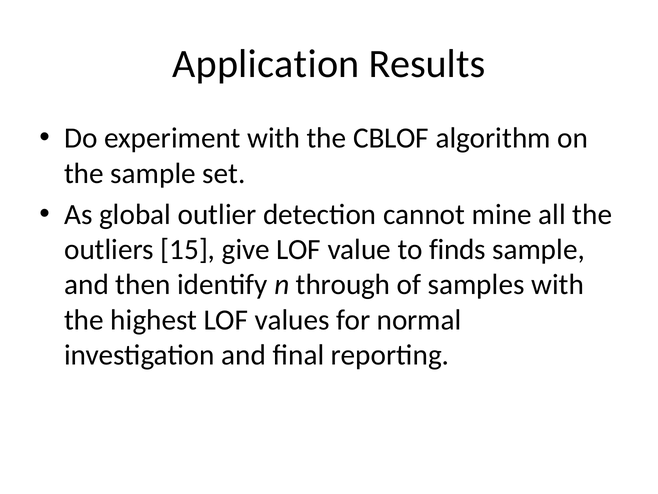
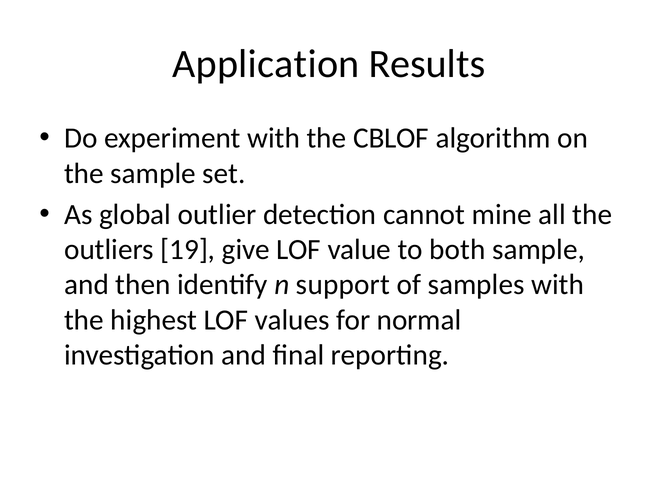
15: 15 -> 19 (188, 249)
finds: finds -> both (457, 249)
through: through -> support (343, 284)
